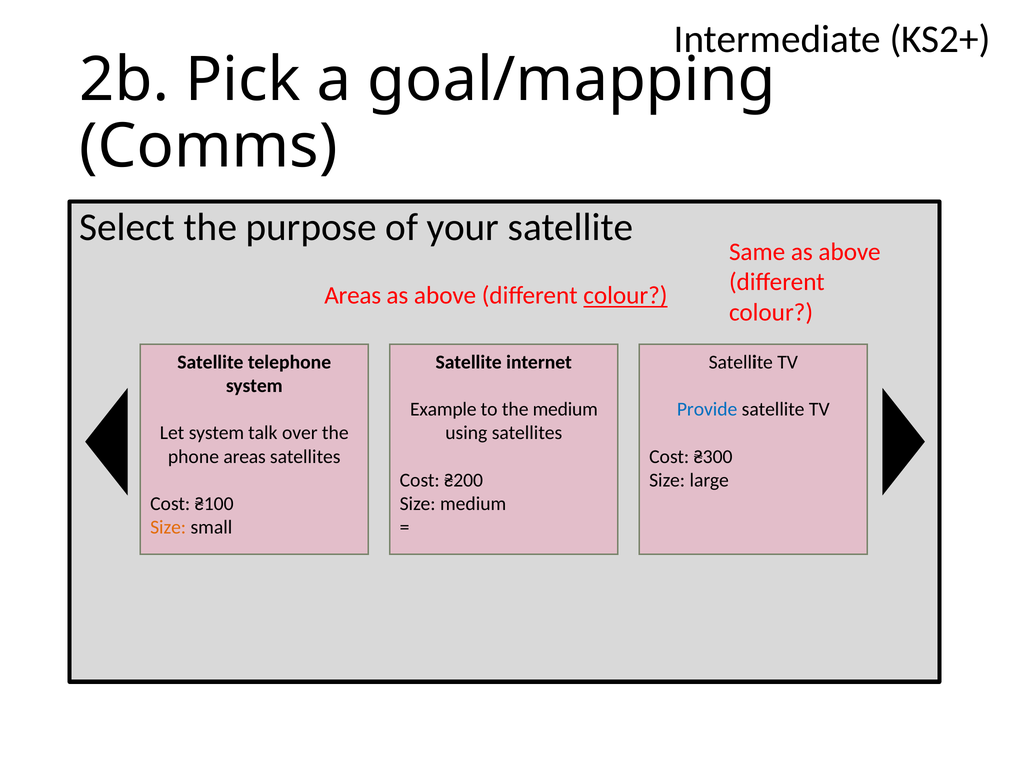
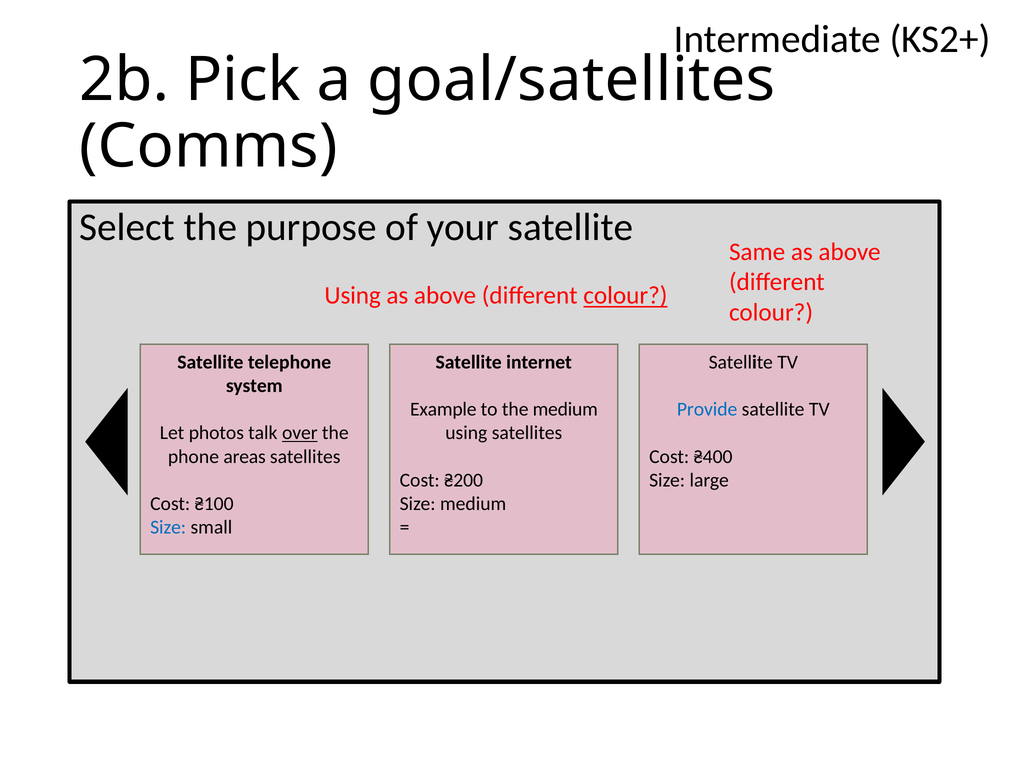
goal/mapping: goal/mapping -> goal/satellites (571, 80)
Areas: Areas -> Using (353, 296)
Let system: system -> photos (216, 433)
over underline: none -> present (300, 433)
₴300: ₴300 -> ₴400 (713, 456)
Size colour: orange -> blue (168, 527)
